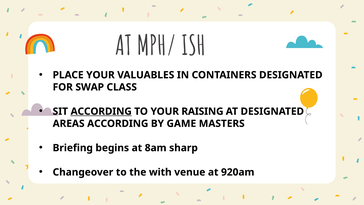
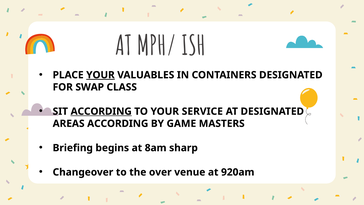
YOUR underline: none -> present (100, 75)
RAISING: RAISING -> SERVICE (202, 111)
with: with -> over (160, 172)
